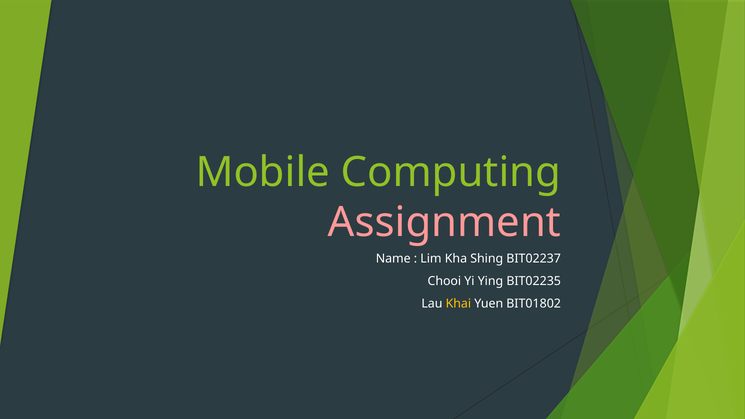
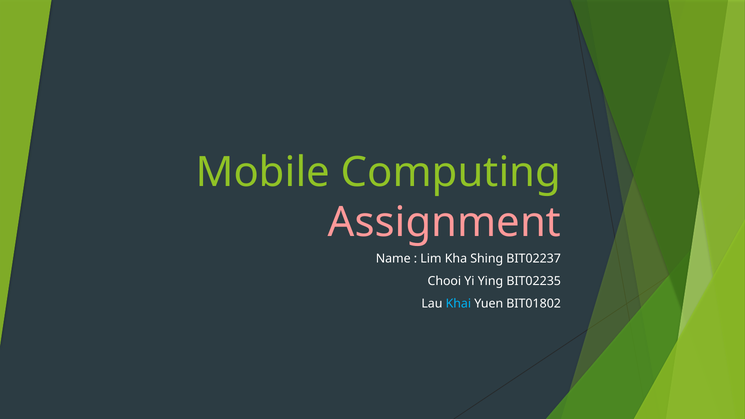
Khai colour: yellow -> light blue (458, 304)
